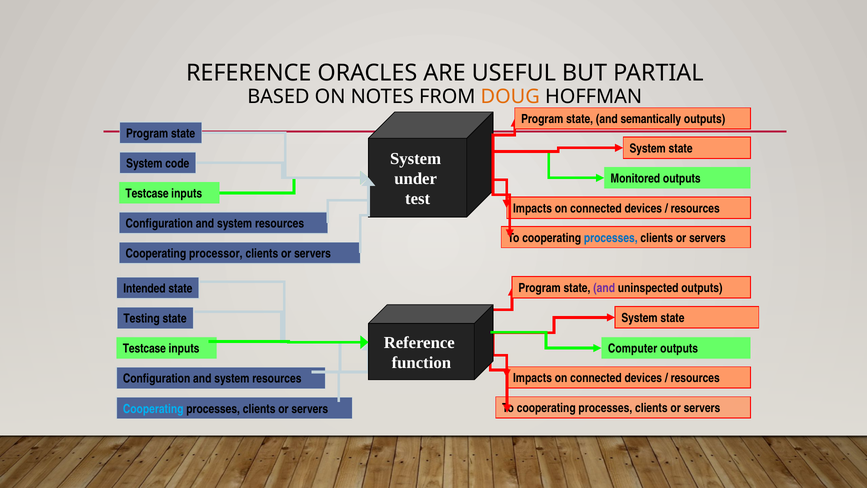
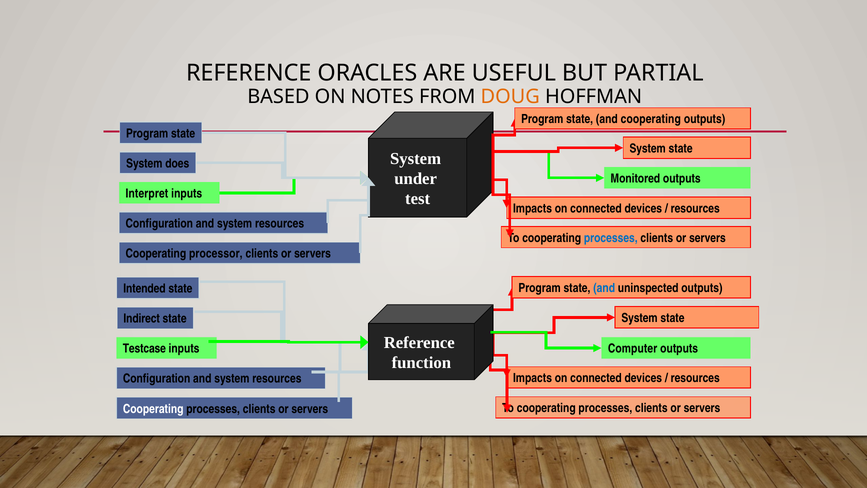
and semantically: semantically -> cooperating (651, 119)
code: code -> does (177, 164)
Testcase: Testcase -> Interpret (147, 194)
and colour: purple -> blue (604, 288)
Testing: Testing -> Indirect (142, 319)
Cooperating colour: light blue -> white (153, 409)
